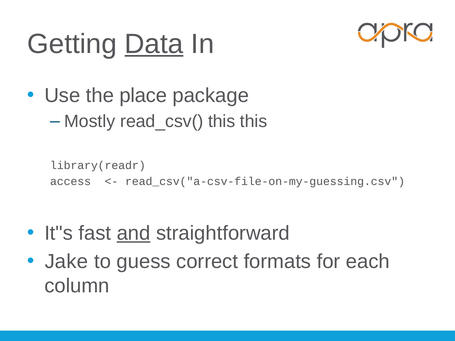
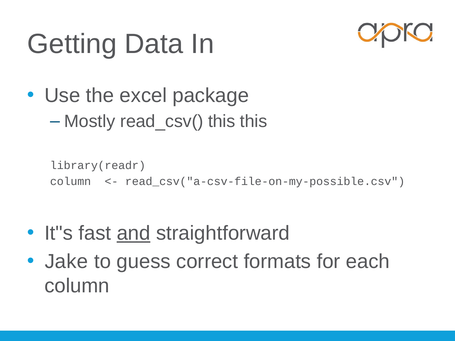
Data underline: present -> none (154, 44)
place: place -> excel (143, 95)
access: access -> column (71, 181)
read_csv("a-csv-file-on-my-guessing.csv: read_csv("a-csv-file-on-my-guessing.csv -> read_csv("a-csv-file-on-my-possible.csv (265, 181)
